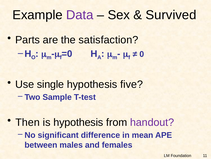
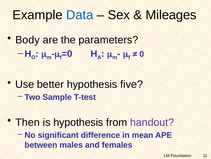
Data colour: purple -> blue (80, 15)
Survived: Survived -> Mileages (171, 15)
Parts: Parts -> Body (28, 40)
satisfaction: satisfaction -> parameters (108, 40)
single: single -> better (50, 84)
